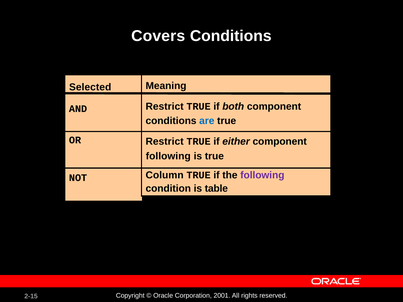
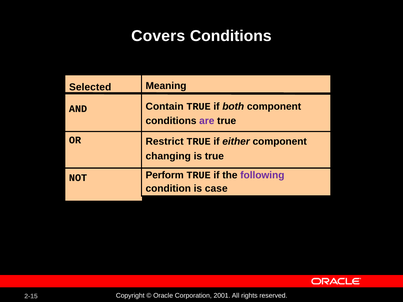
Restrict: Restrict -> Contain (165, 107)
are colour: blue -> purple (207, 121)
following: following -> changing (168, 156)
Column: Column -> Perform (165, 175)
table: table -> case (216, 189)
